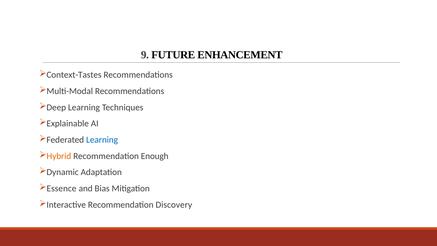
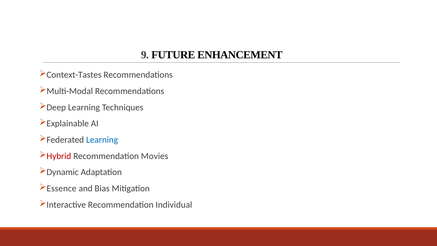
Hybrid colour: orange -> red (59, 156)
Enough: Enough -> Movies (155, 156)
Discovery: Discovery -> Individual (174, 205)
